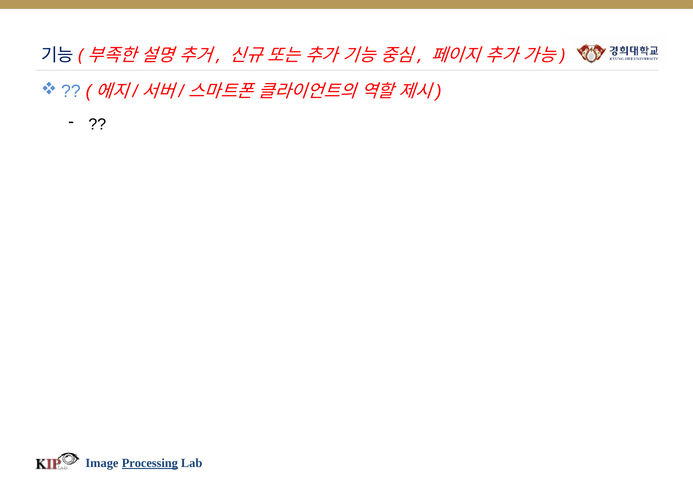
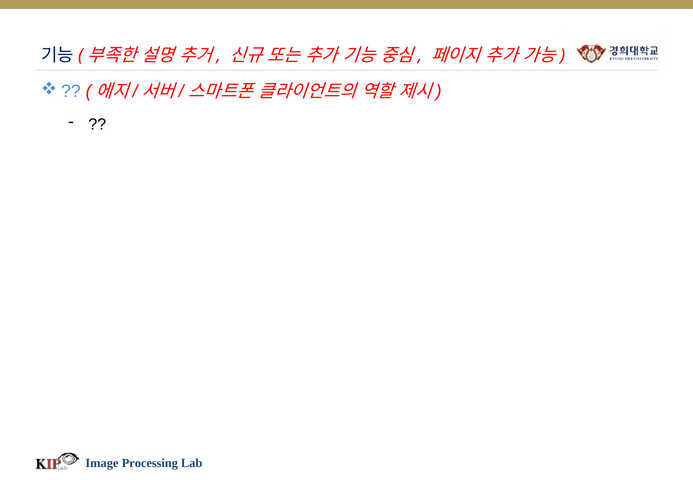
Processing underline: present -> none (150, 463)
